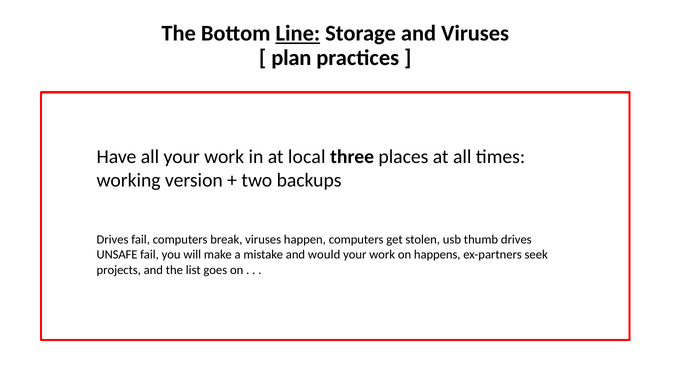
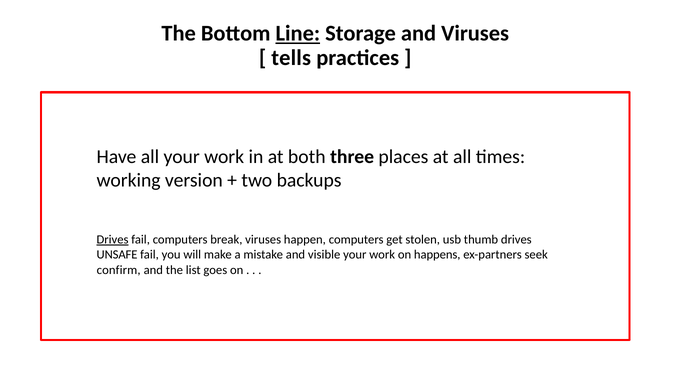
plan: plan -> tells (291, 58)
local: local -> both (307, 157)
Drives underline: none -> present (113, 240)
would: would -> visible (324, 255)
projects: projects -> confirm (119, 270)
